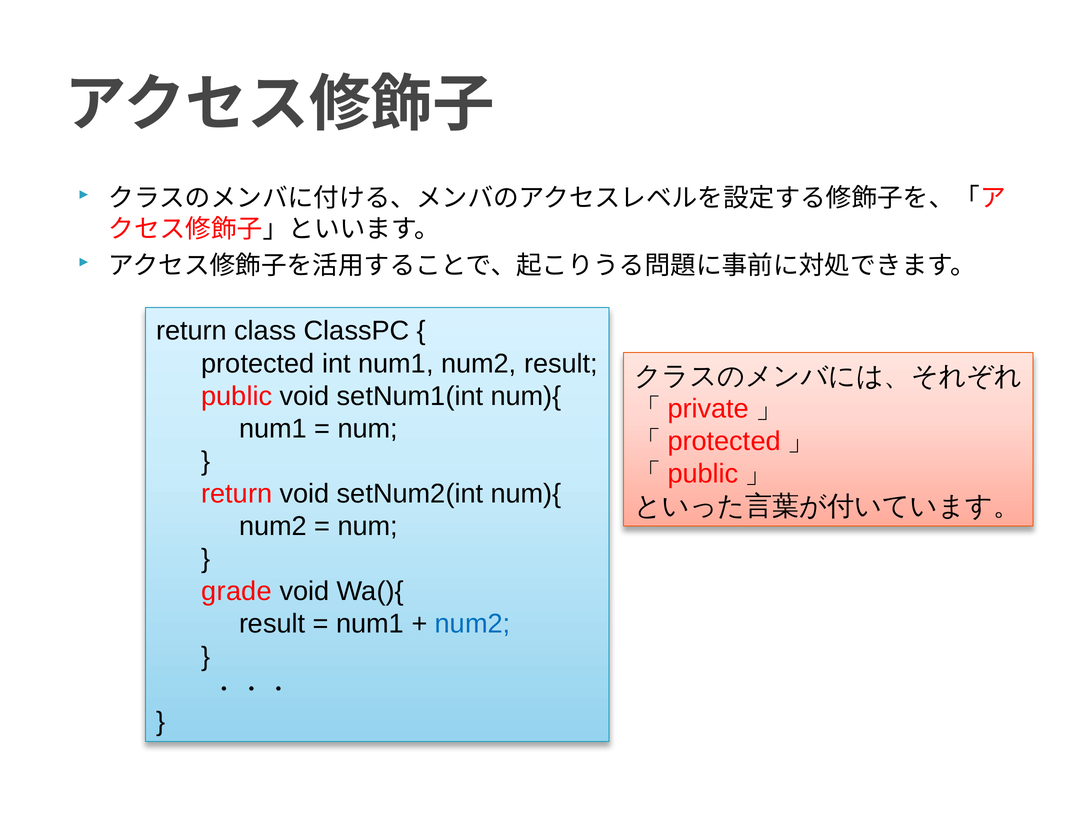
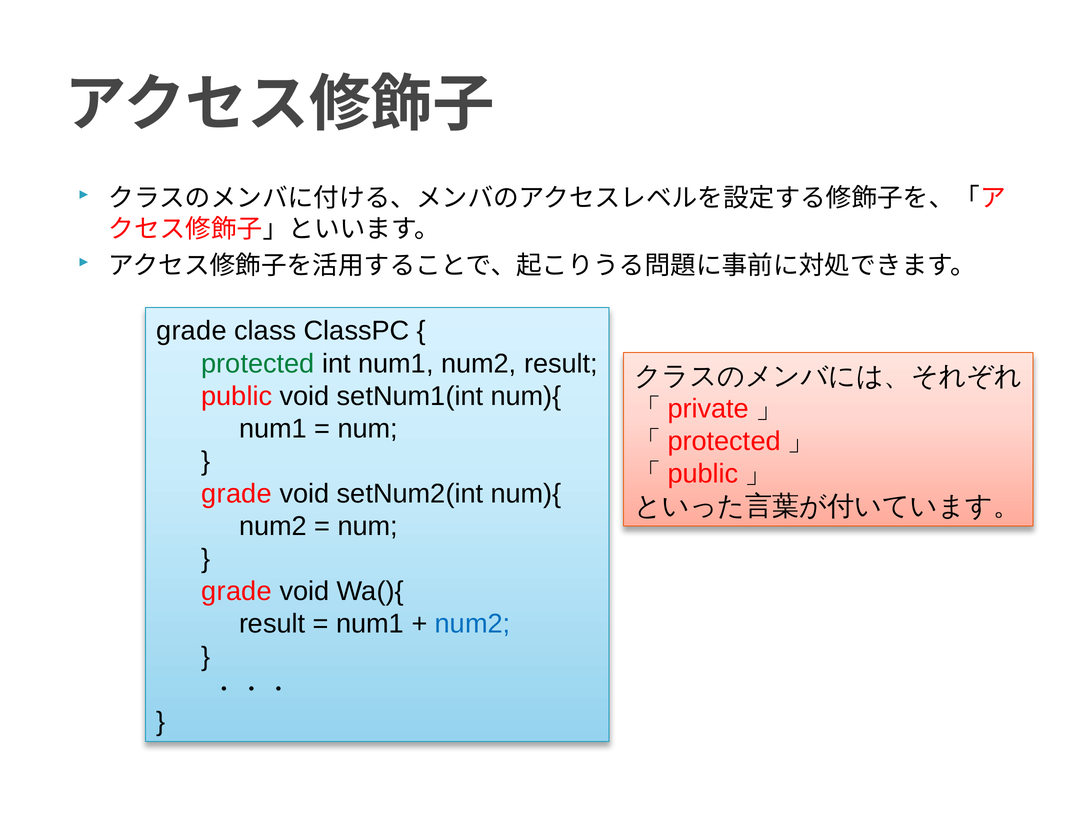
return: return -> grade (191, 331)
protected colour: black -> green (258, 364)
return: return -> grade (237, 494)
